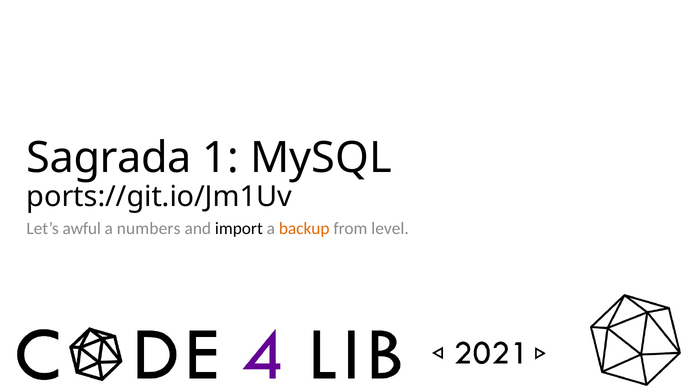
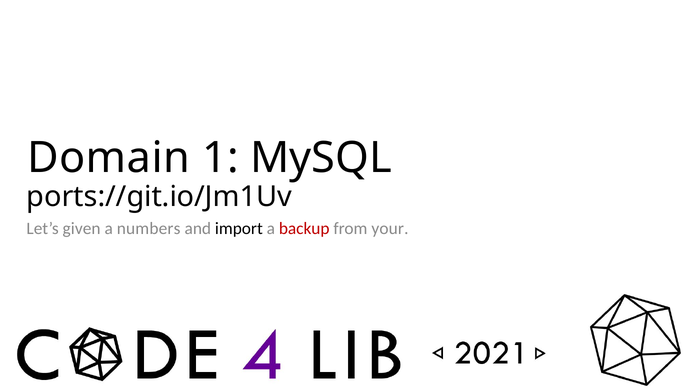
Sagrada: Sagrada -> Domain (109, 158)
awful: awful -> given (82, 228)
backup colour: orange -> red (304, 228)
level: level -> your (390, 228)
